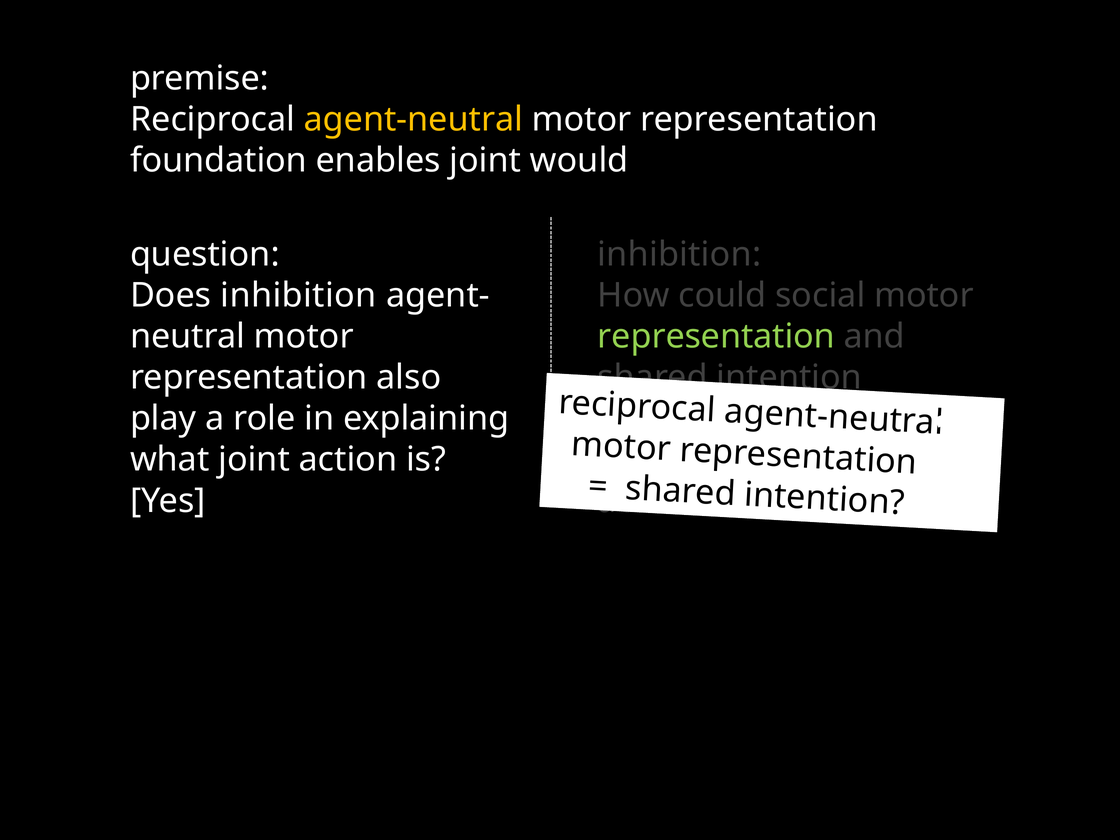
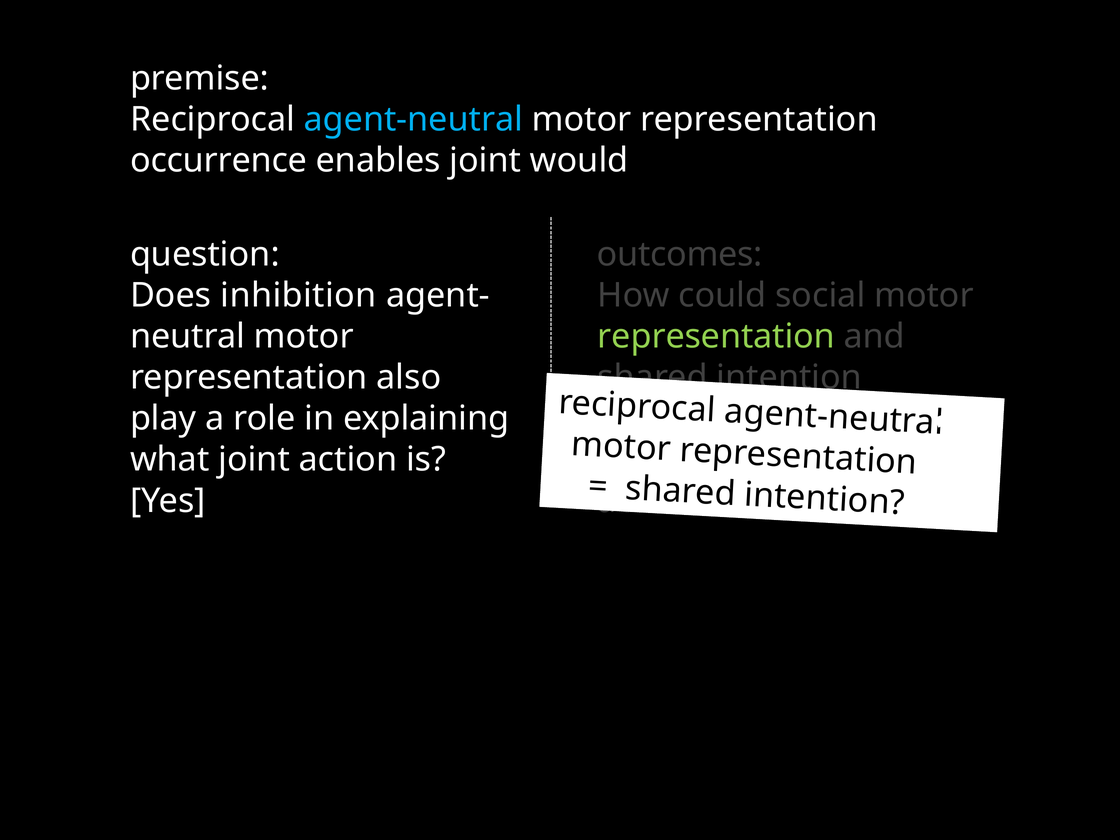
agent-neutral colour: yellow -> light blue (413, 119)
foundation: foundation -> occurrence (219, 160)
inhibition: inhibition -> outcomes (680, 254)
